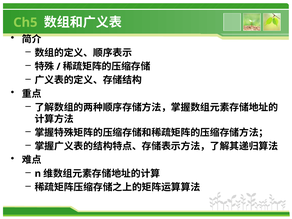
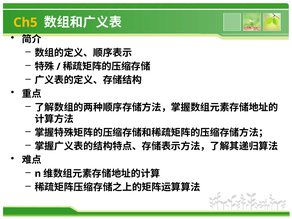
Ch5 colour: light green -> yellow (25, 22)
